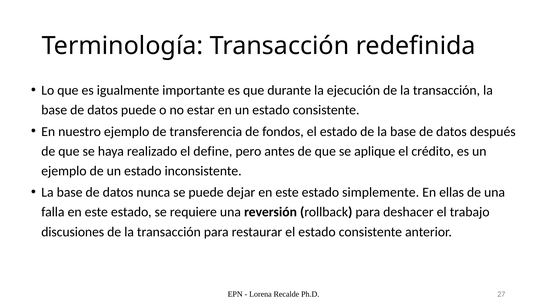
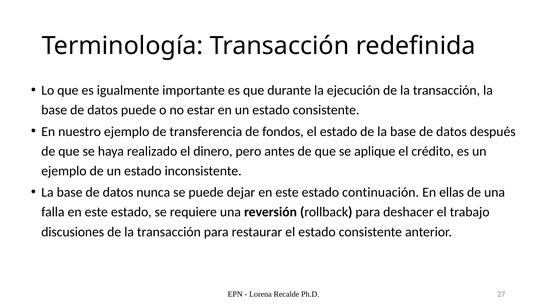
define: define -> dinero (213, 151)
simplemente: simplemente -> continuación (381, 192)
